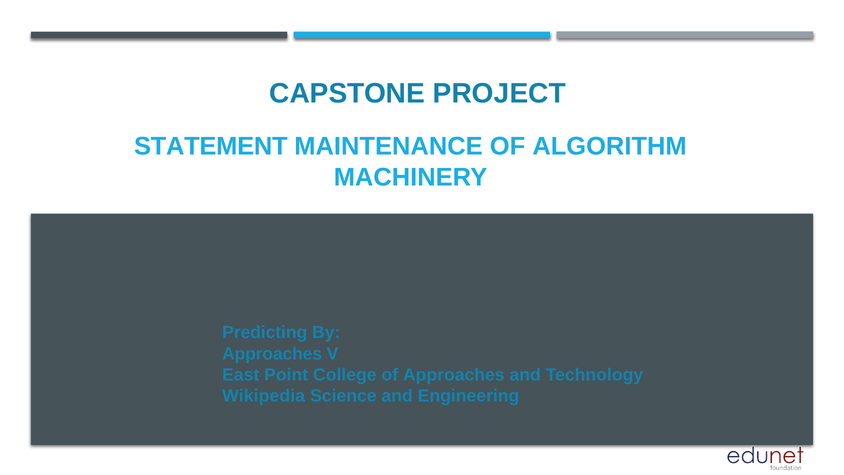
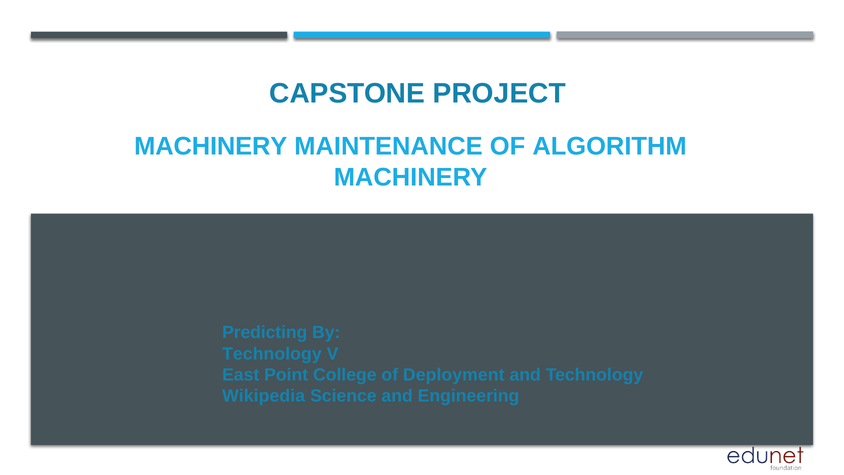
STATEMENT: STATEMENT -> MACHINERY (211, 146)
Approaches: Approaches -> Technology (272, 354)
of Approaches: Approaches -> Deployment (454, 375)
